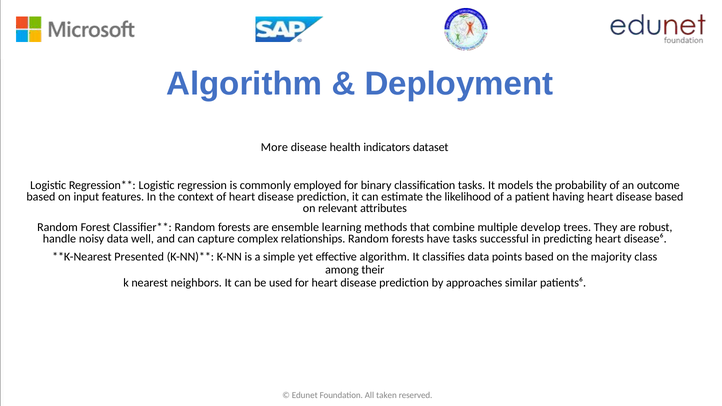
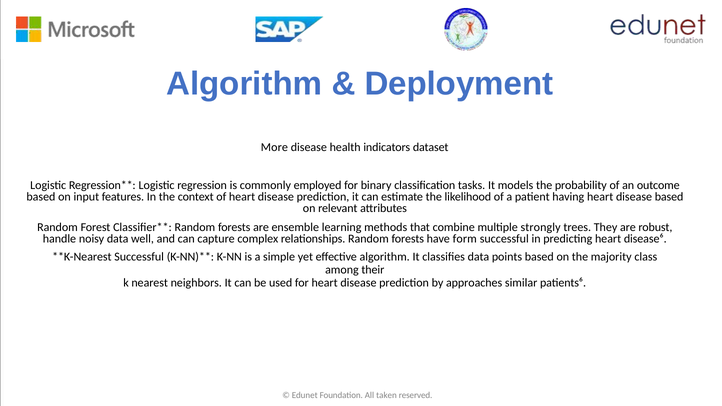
develop: develop -> strongly (541, 227)
have tasks: tasks -> form (465, 239)
Presented: Presented -> Successful (139, 257)
